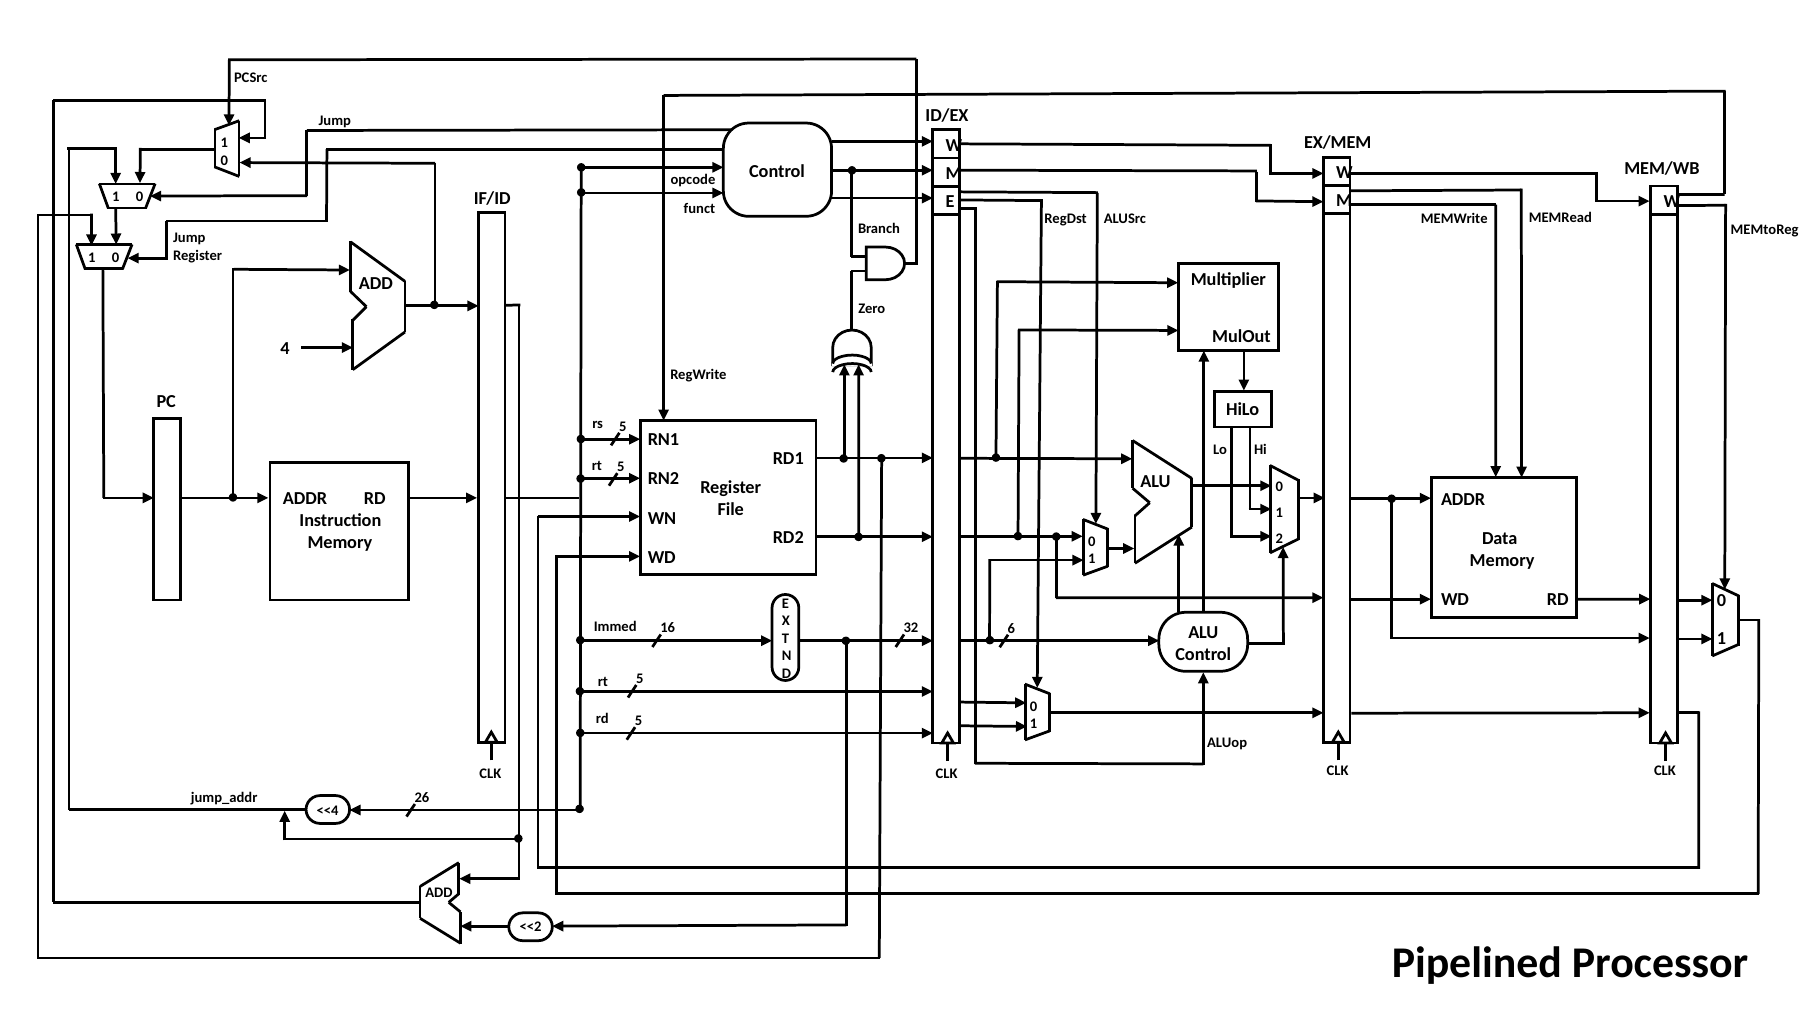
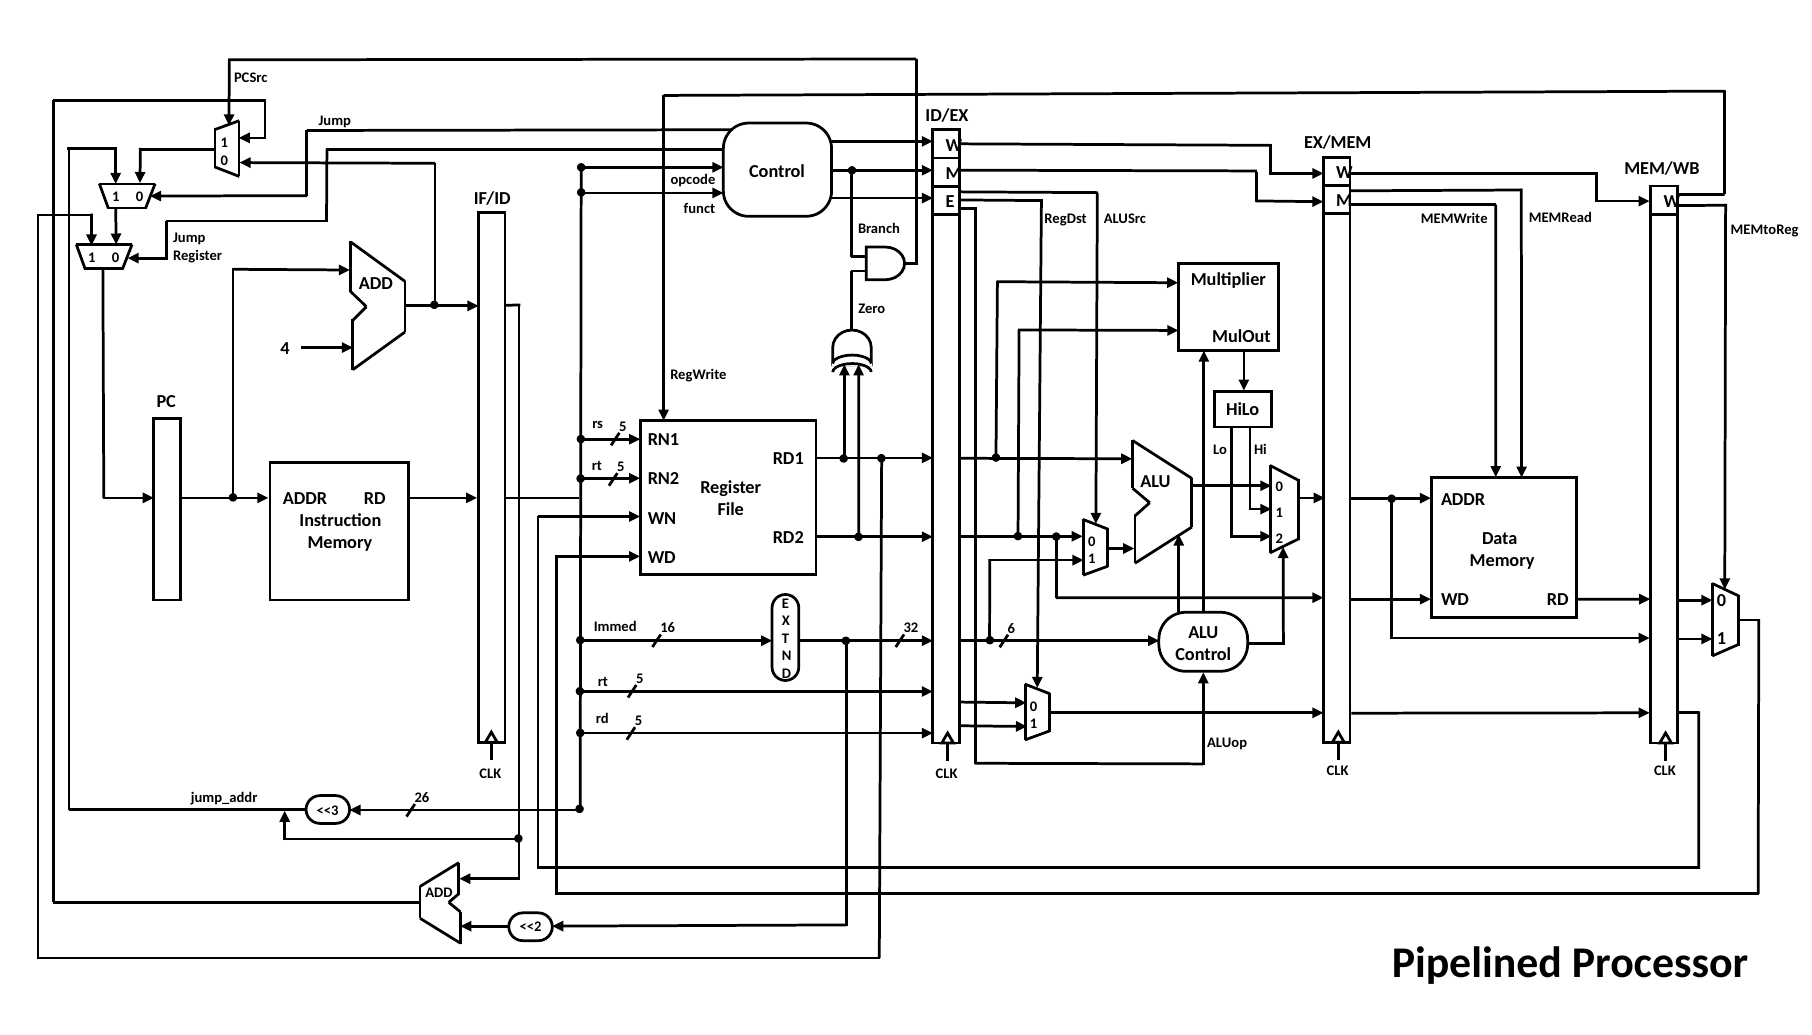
<<4: <<4 -> <<3 (327, 811)
